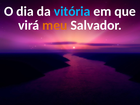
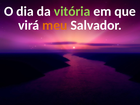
vitória colour: light blue -> light green (72, 11)
